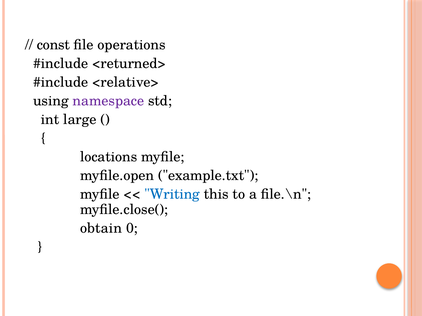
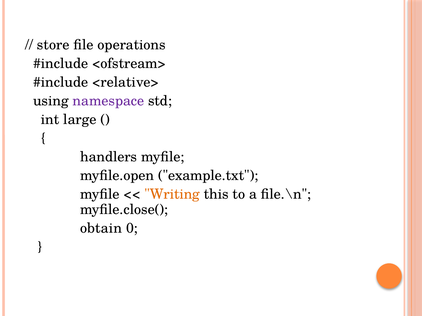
const: const -> store (53, 45)
<returned>: <returned> -> <ofstream> (129, 64)
locations: locations -> handlers (109, 157)
Writing colour: blue -> orange (172, 195)
